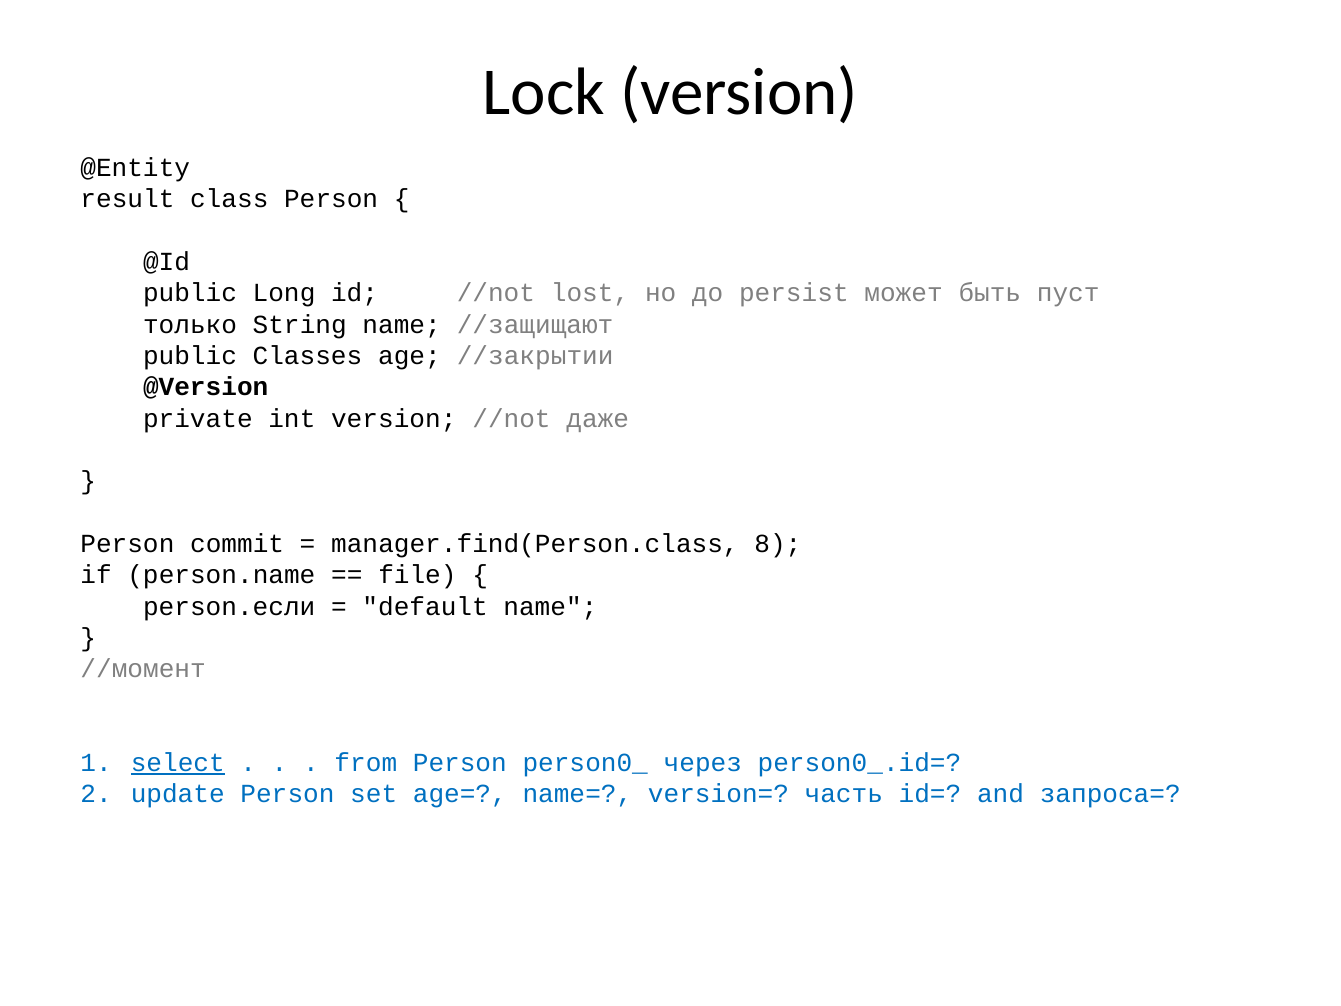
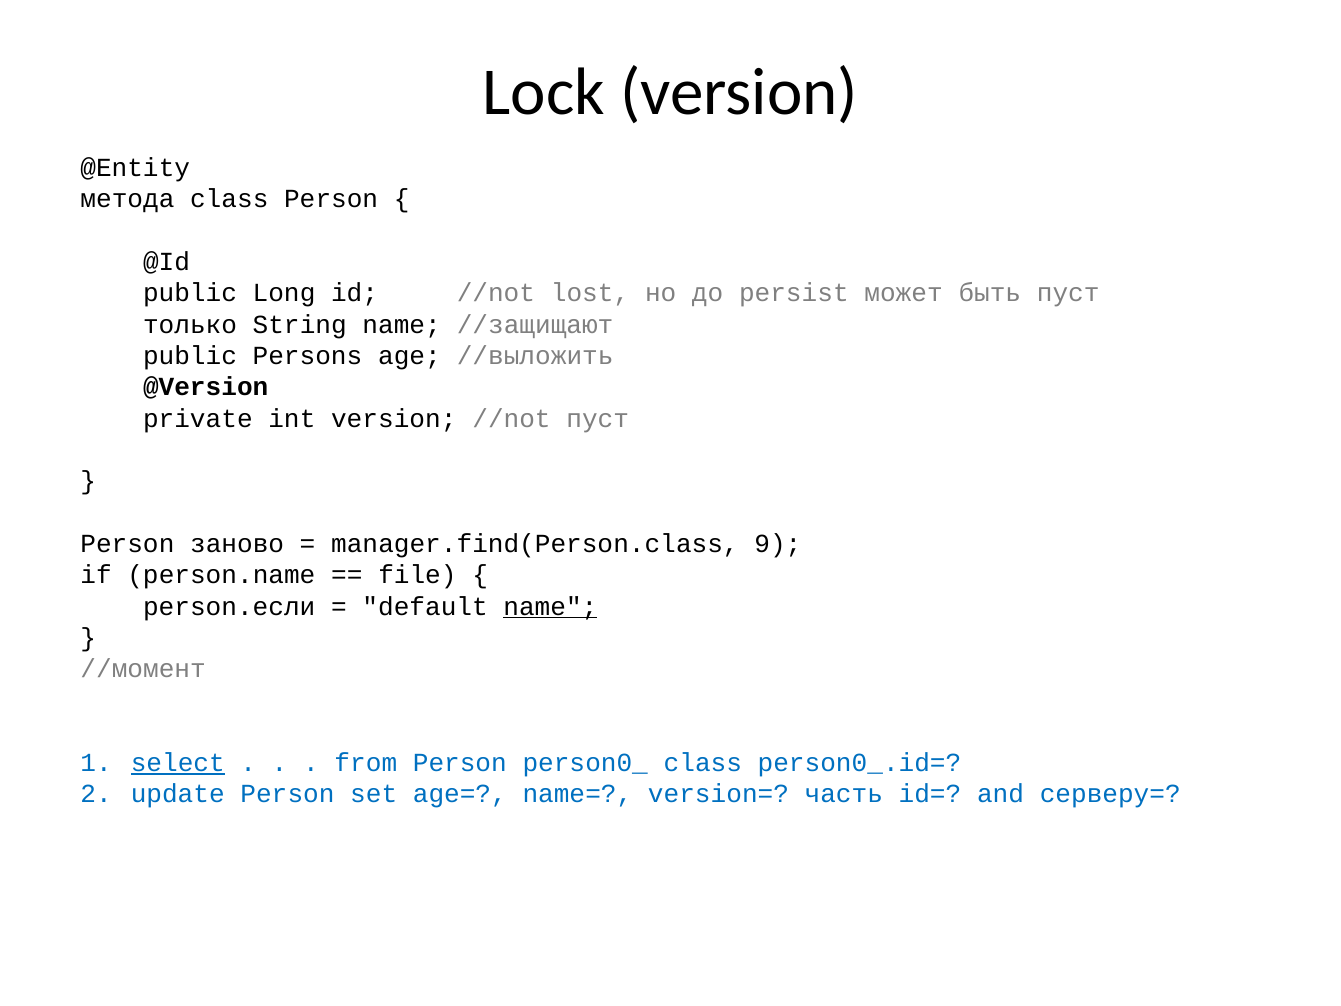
result: result -> метода (127, 199)
Classes: Classes -> Persons (307, 356)
//закрытии: //закрытии -> //выложить (535, 356)
//not даже: даже -> пуст (598, 418)
commit: commit -> заново (237, 544)
8: 8 -> 9 (778, 544)
name underline: none -> present (550, 606)
person0_ через: через -> class (703, 763)
запроса=: запроса= -> серверу= (1110, 794)
